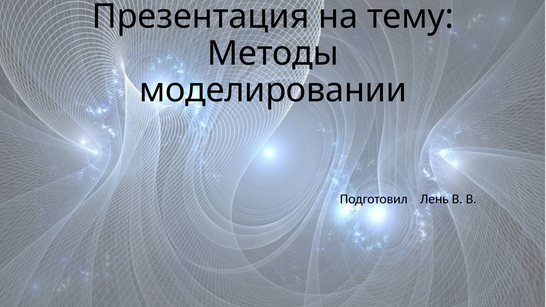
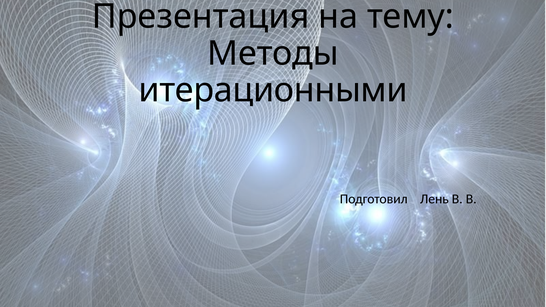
моделировании: моделировании -> итерационными (273, 90)
